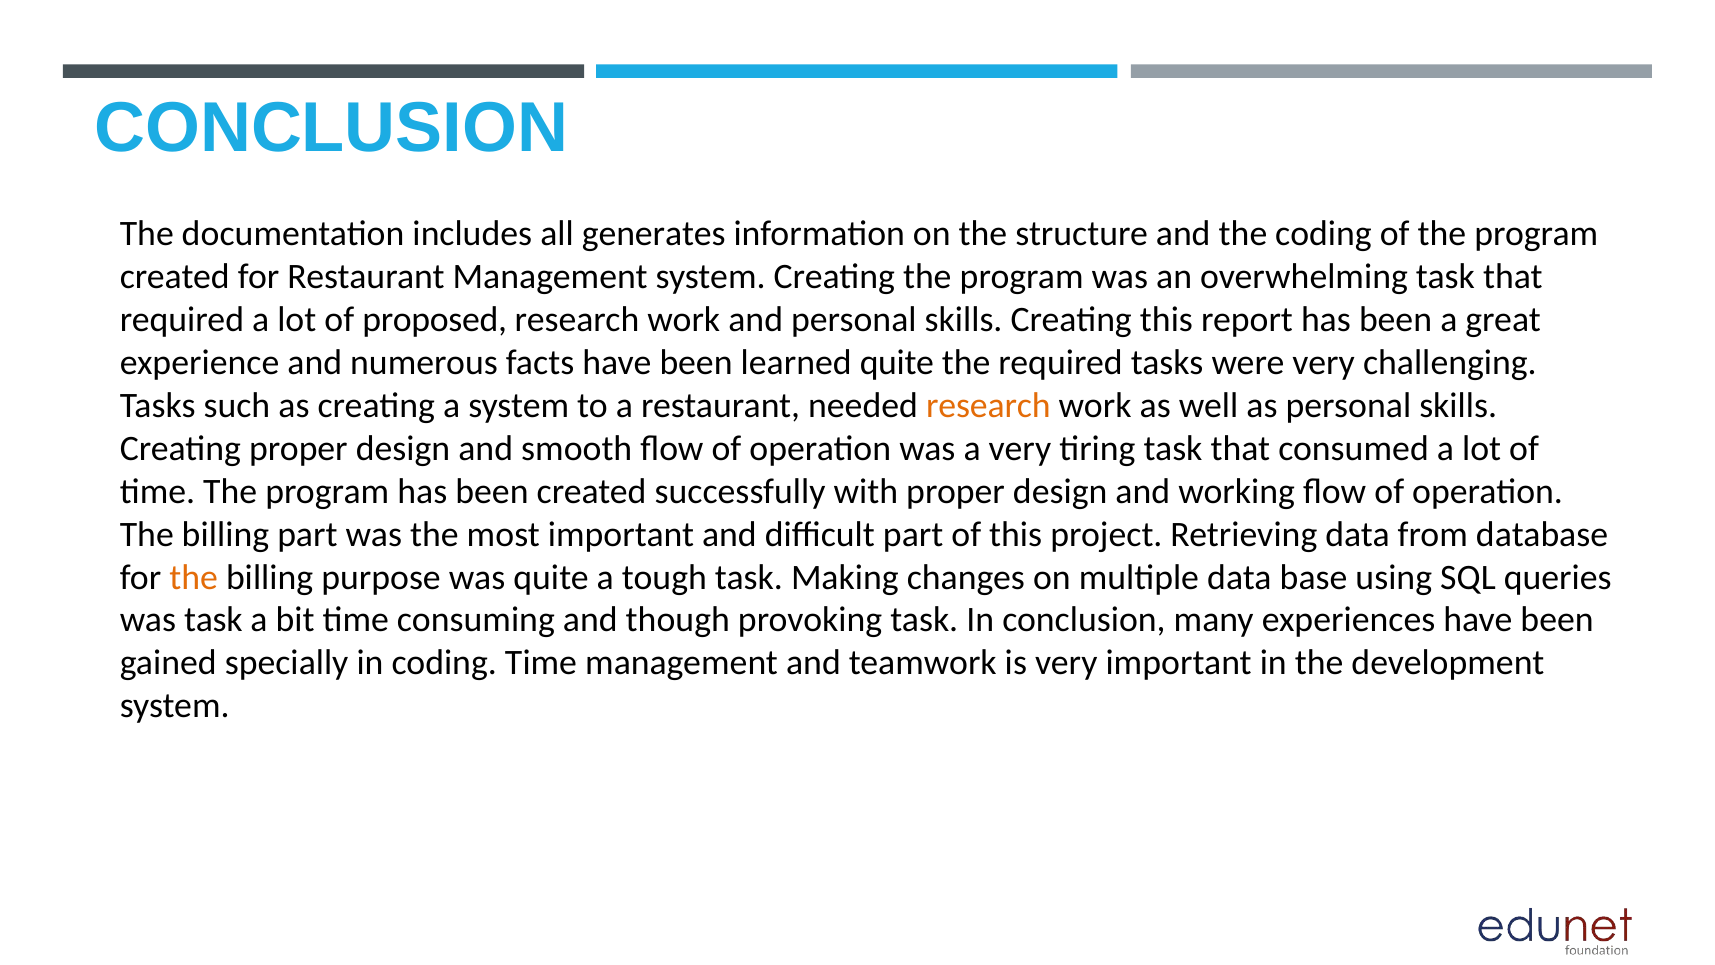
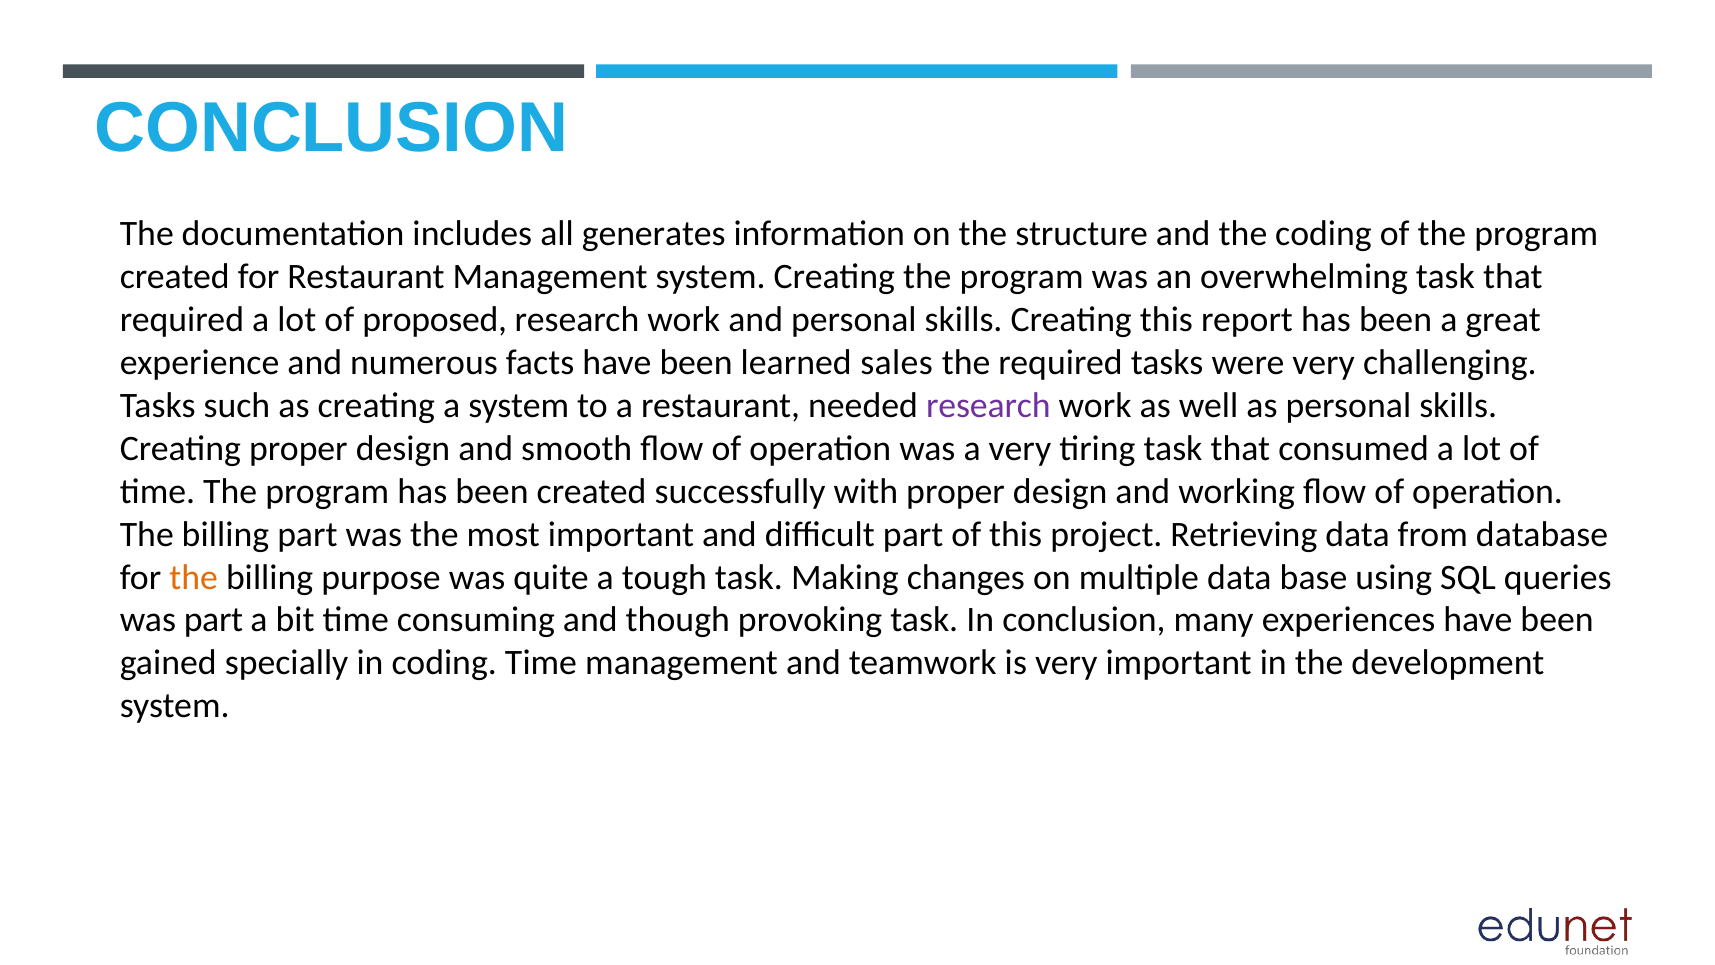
learned quite: quite -> sales (897, 363)
research colour: orange -> purple (988, 405)
was task: task -> part (213, 620)
